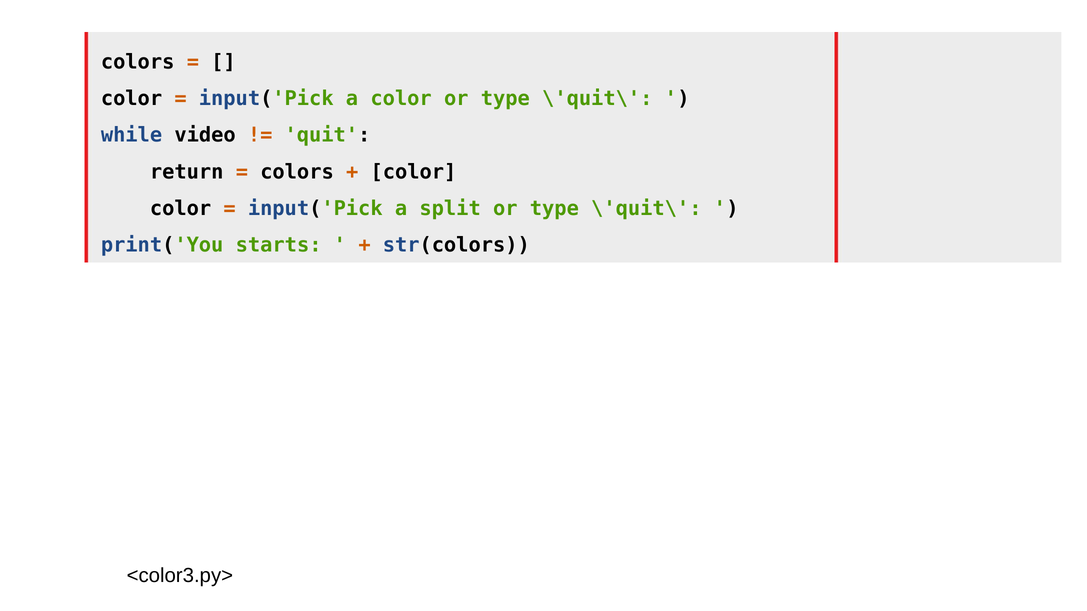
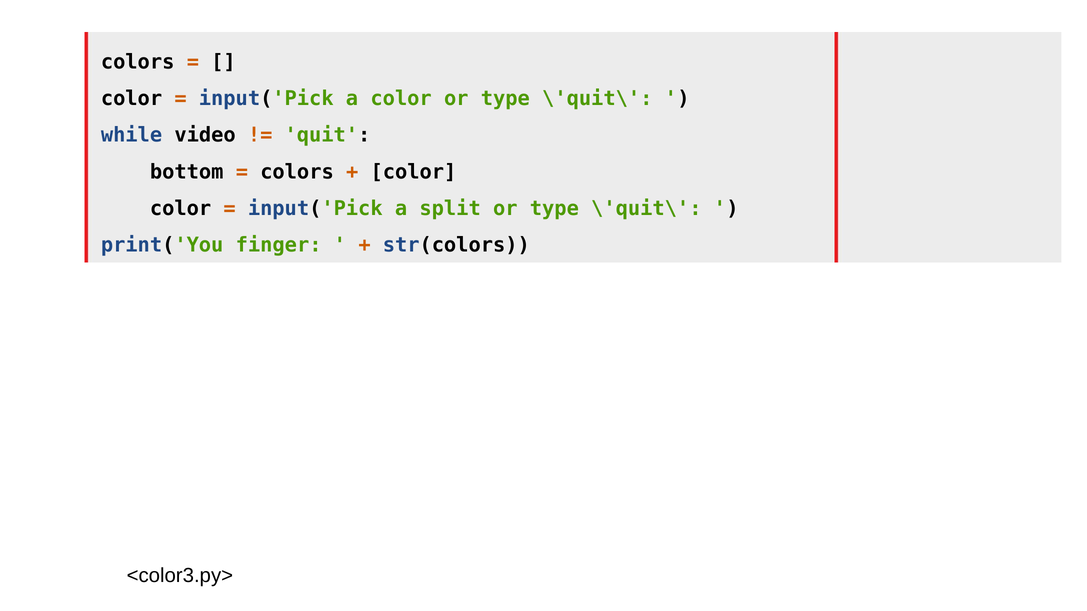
return: return -> bottom (187, 172)
starts: starts -> finger (279, 245)
